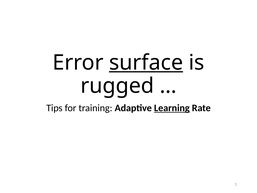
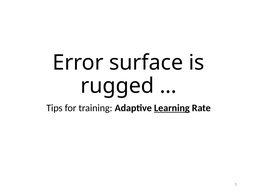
surface underline: present -> none (146, 63)
